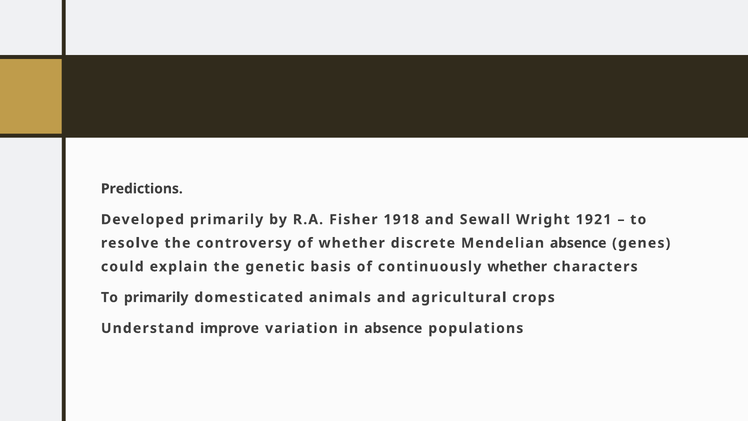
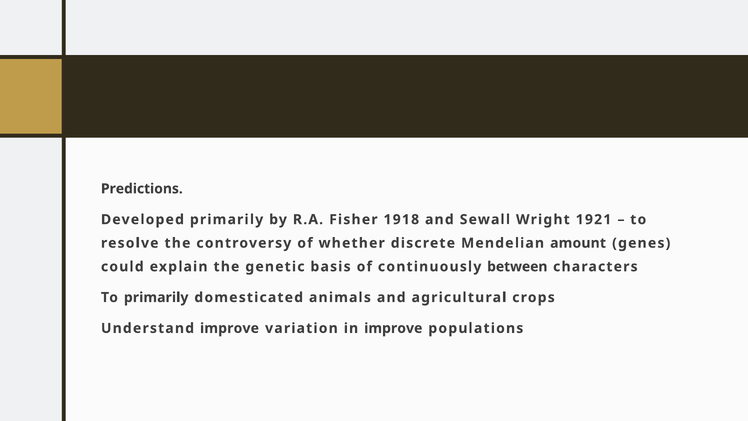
Mendelian absence: absence -> amount (578, 243)
continuously whether: whether -> between (517, 267)
in absence: absence -> improve (393, 328)
